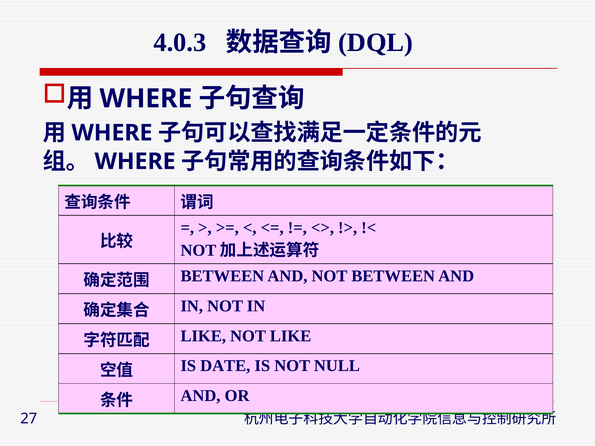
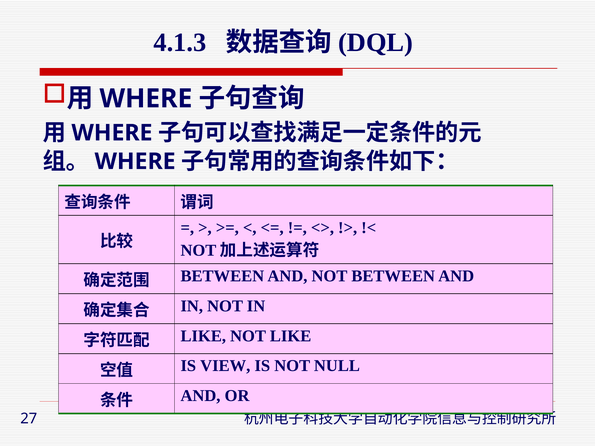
4.0.3: 4.0.3 -> 4.1.3 (180, 42)
DATE: DATE -> VIEW (225, 366)
